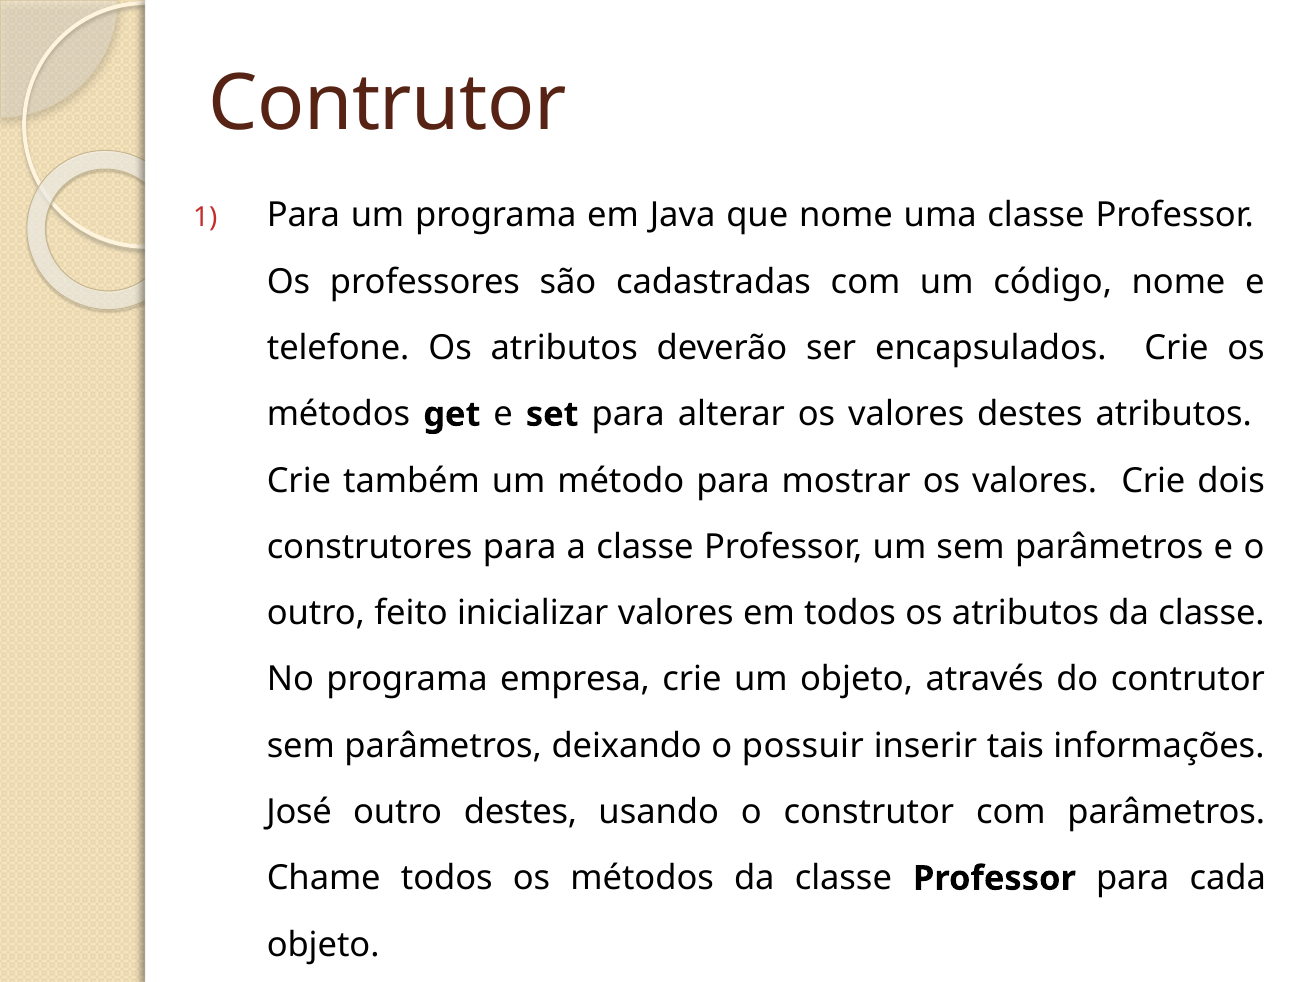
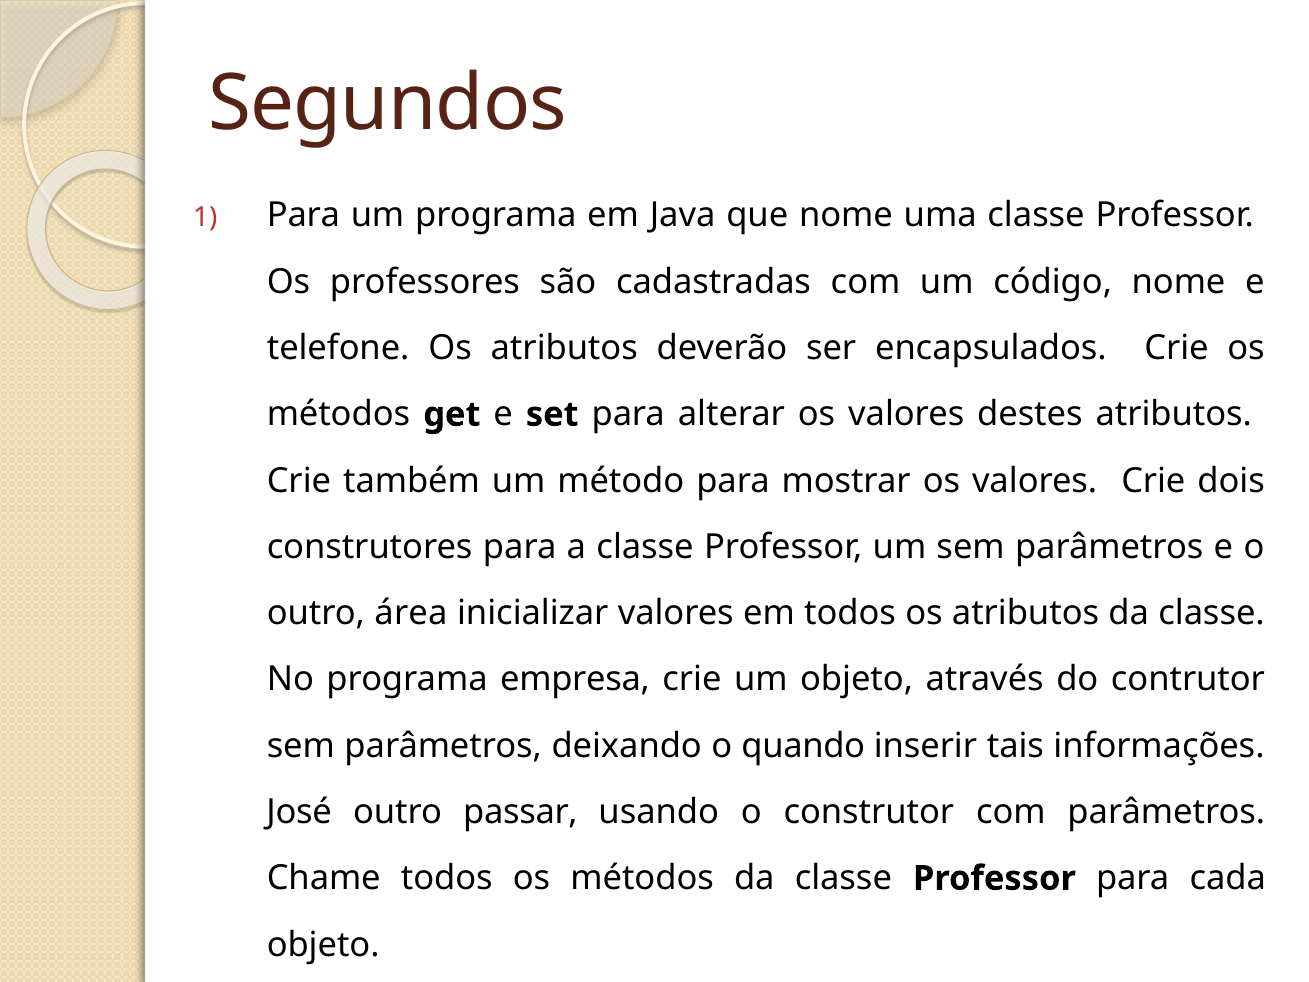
Contrutor: Contrutor -> Segundos (388, 104)
feito: feito -> área (411, 613)
possuir: possuir -> quando (803, 746)
outro destes: destes -> passar (520, 812)
